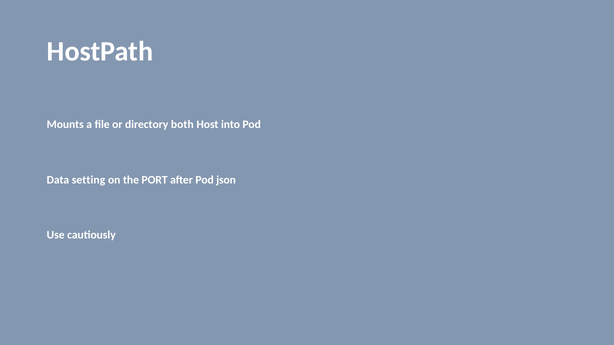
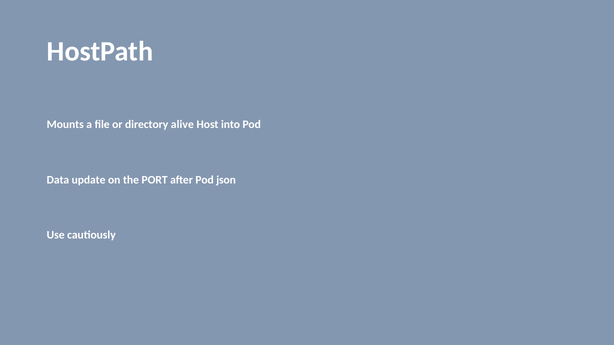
both: both -> alive (182, 125)
setting: setting -> update (89, 180)
